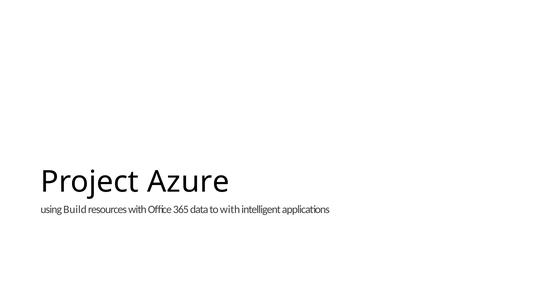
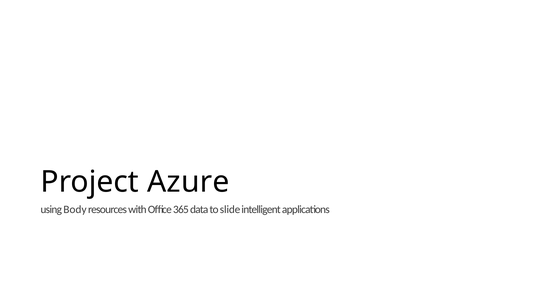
Build: Build -> Body (75, 209)
to with: with -> slide (230, 209)
